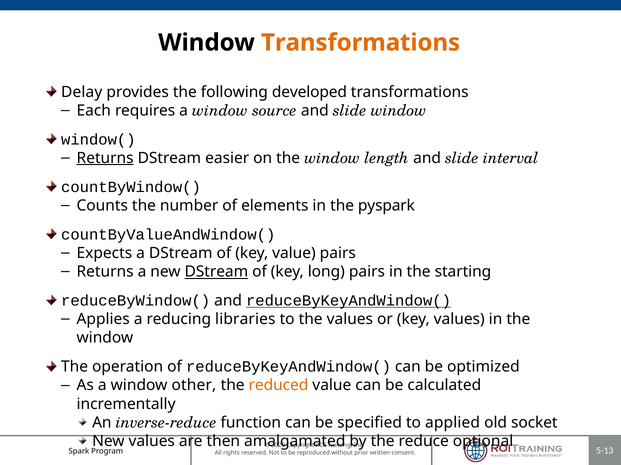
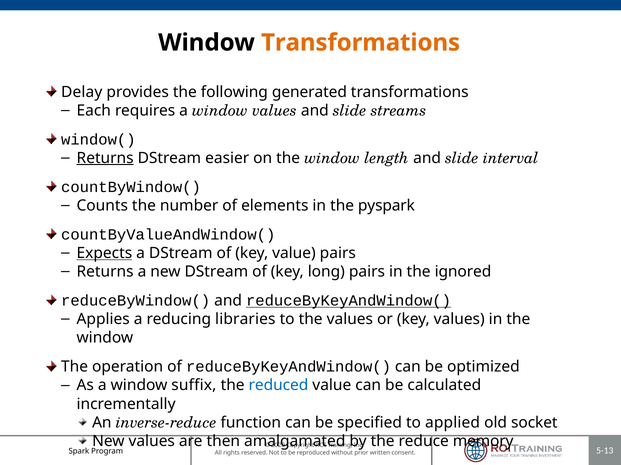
developed: developed -> generated (309, 92)
window source: source -> values (274, 111)
slide window: window -> streams (399, 111)
Expects underline: none -> present (104, 253)
DStream underline: present -> none (216, 272)
starting: starting -> ignored (463, 272)
other: other -> suffix (194, 386)
reduced colour: orange -> blue (278, 386)
optional: optional -> memory (483, 442)
